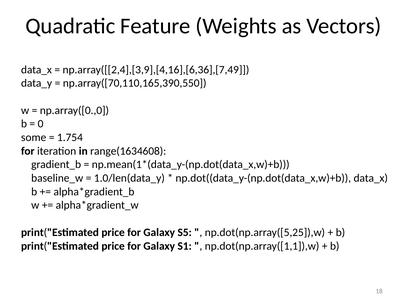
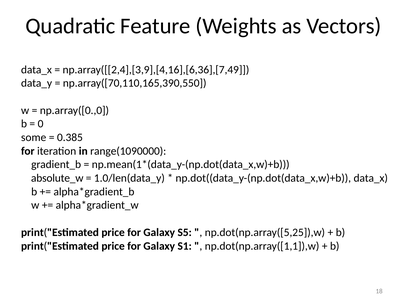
1.754: 1.754 -> 0.385 (70, 138)
range(1634608: range(1634608 -> range(1090000 (128, 151)
baseline_w: baseline_w -> absolute_w (57, 178)
